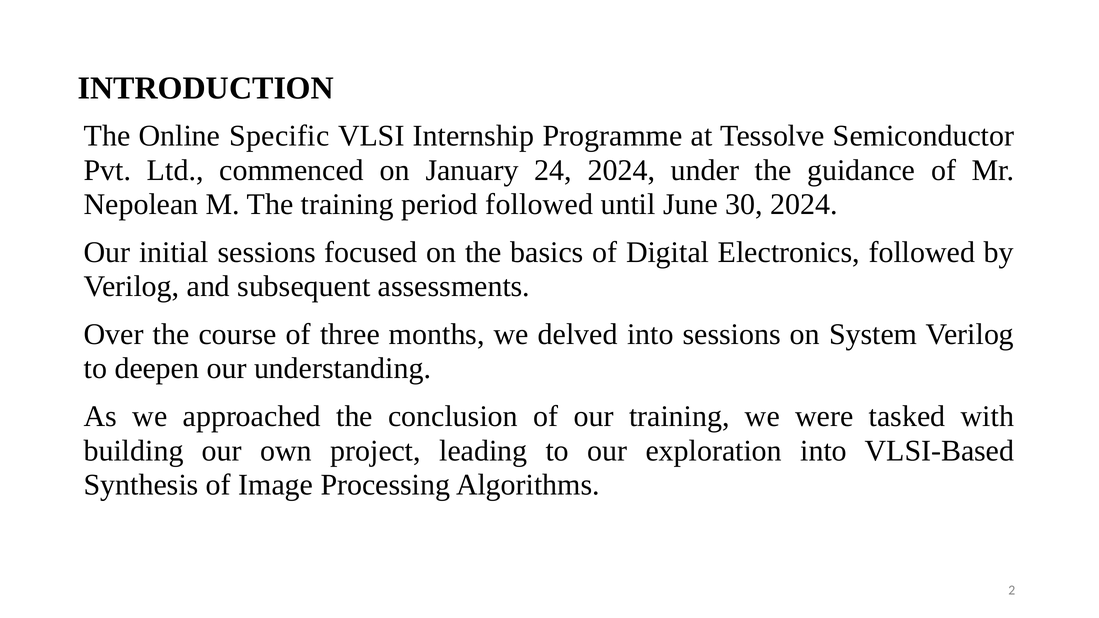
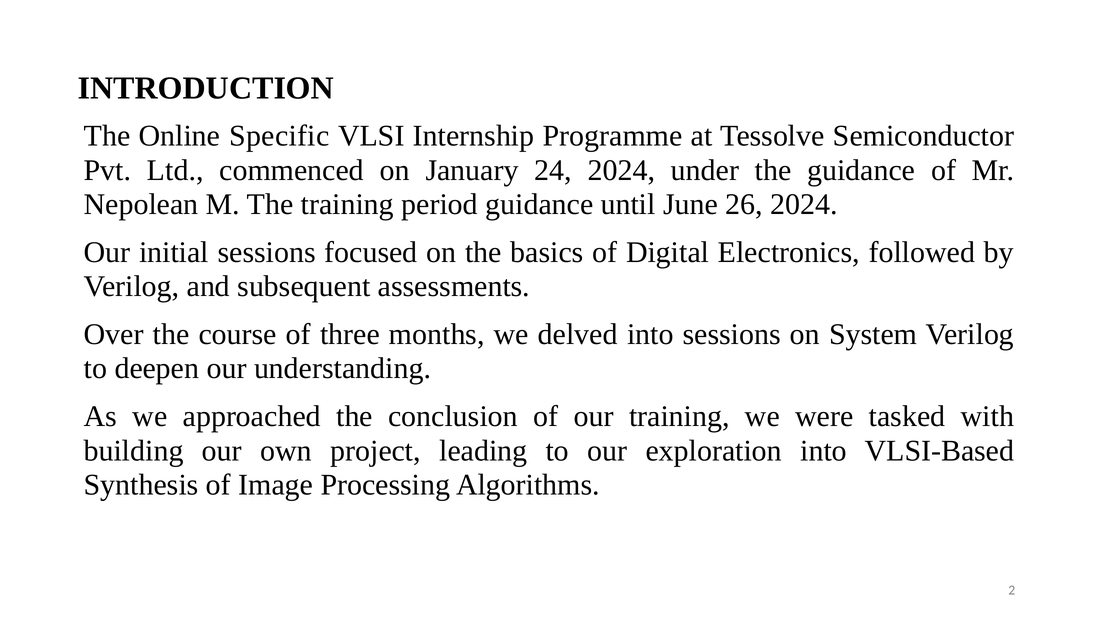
period followed: followed -> guidance (539, 204)
30: 30 -> 26 (744, 204)
